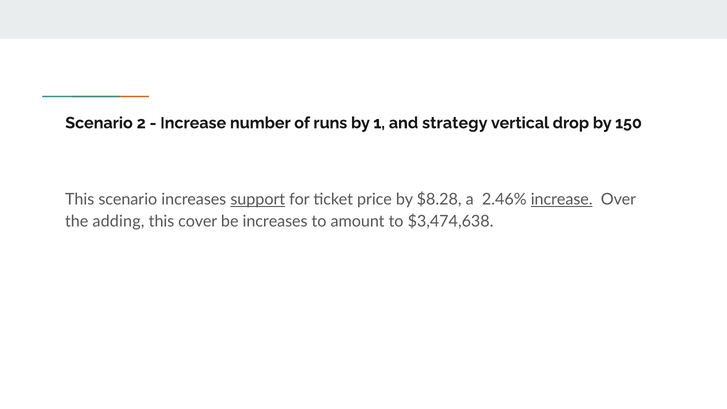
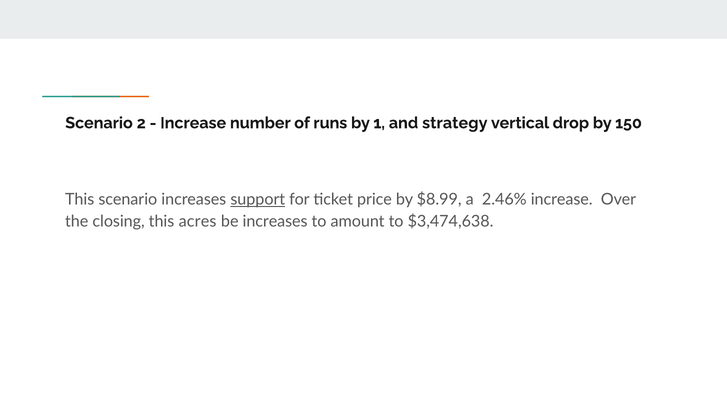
$8.28: $8.28 -> $8.99 (439, 199)
increase underline: present -> none (562, 199)
adding: adding -> closing (119, 222)
cover: cover -> acres (198, 222)
